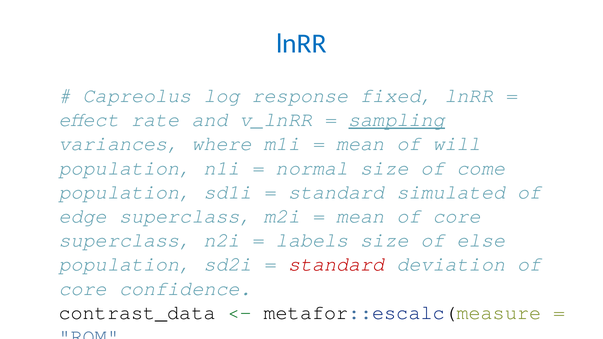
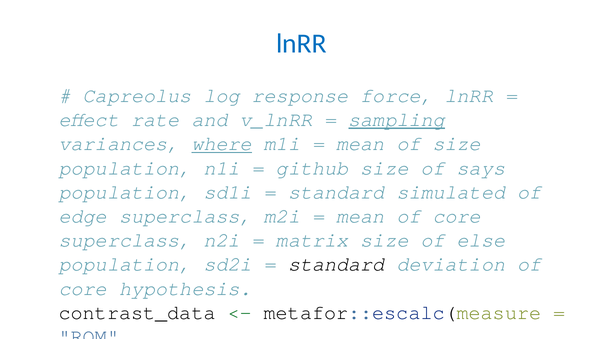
fixed: fixed -> force (397, 96)
where underline: none -> present (222, 144)
of will: will -> size (457, 144)
normal: normal -> github (312, 168)
come: come -> says (481, 168)
labels: labels -> matrix (312, 240)
standard colour: red -> black (336, 264)
confidence: confidence -> hypothesis (185, 289)
